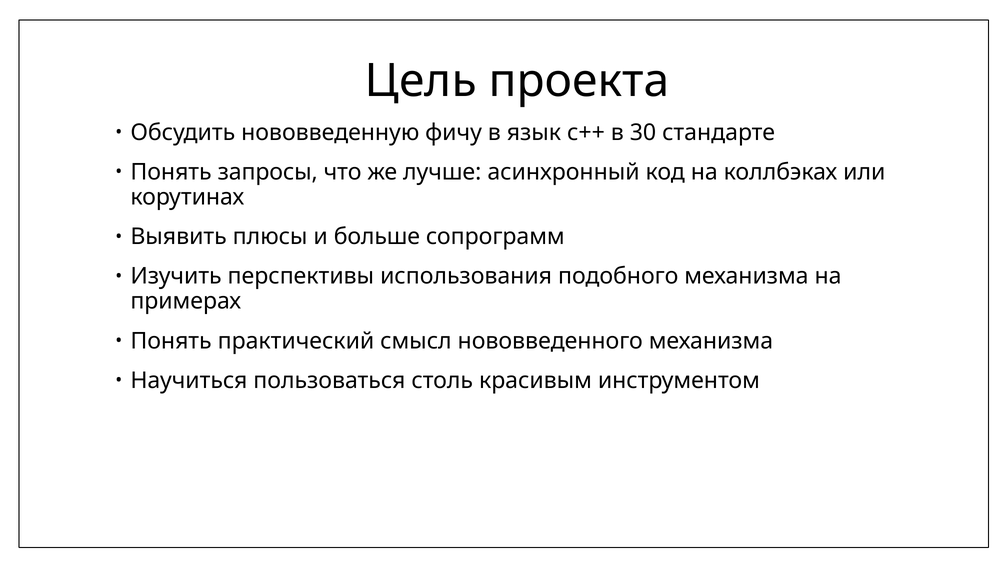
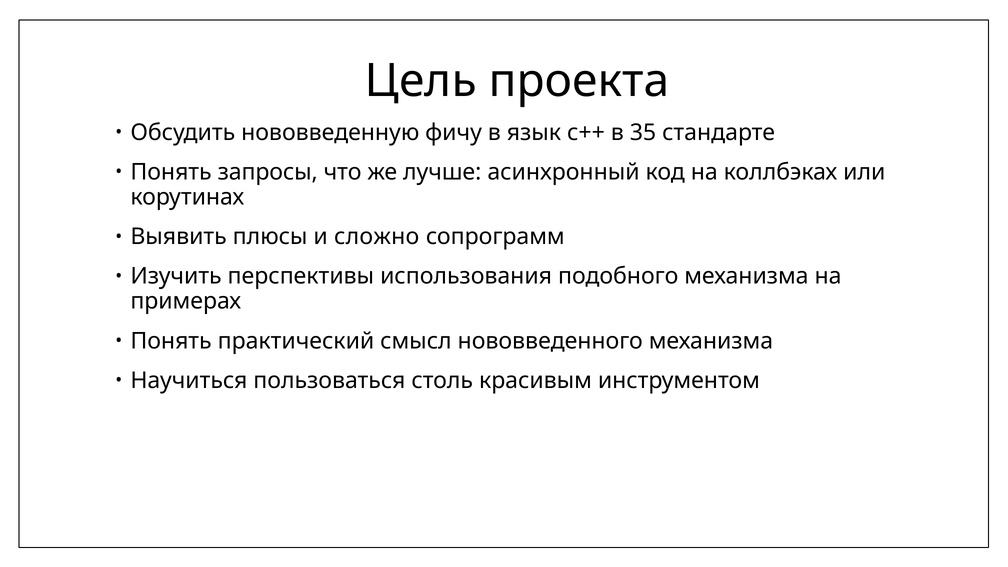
30: 30 -> 35 (643, 132)
больше: больше -> сложно (377, 237)
